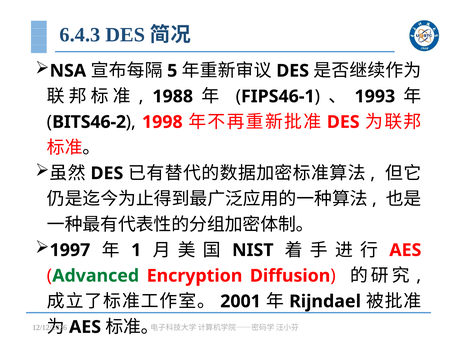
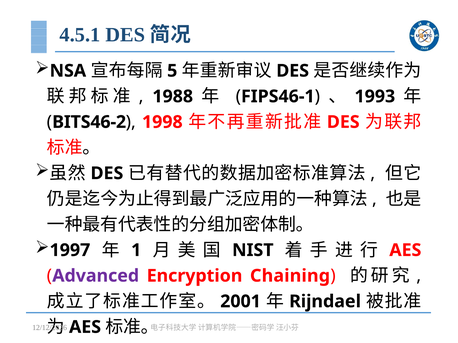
6.4.3: 6.4.3 -> 4.5.1 (80, 35)
Advanced colour: green -> purple (96, 276)
Diffusion: Diffusion -> Chaining (290, 276)
